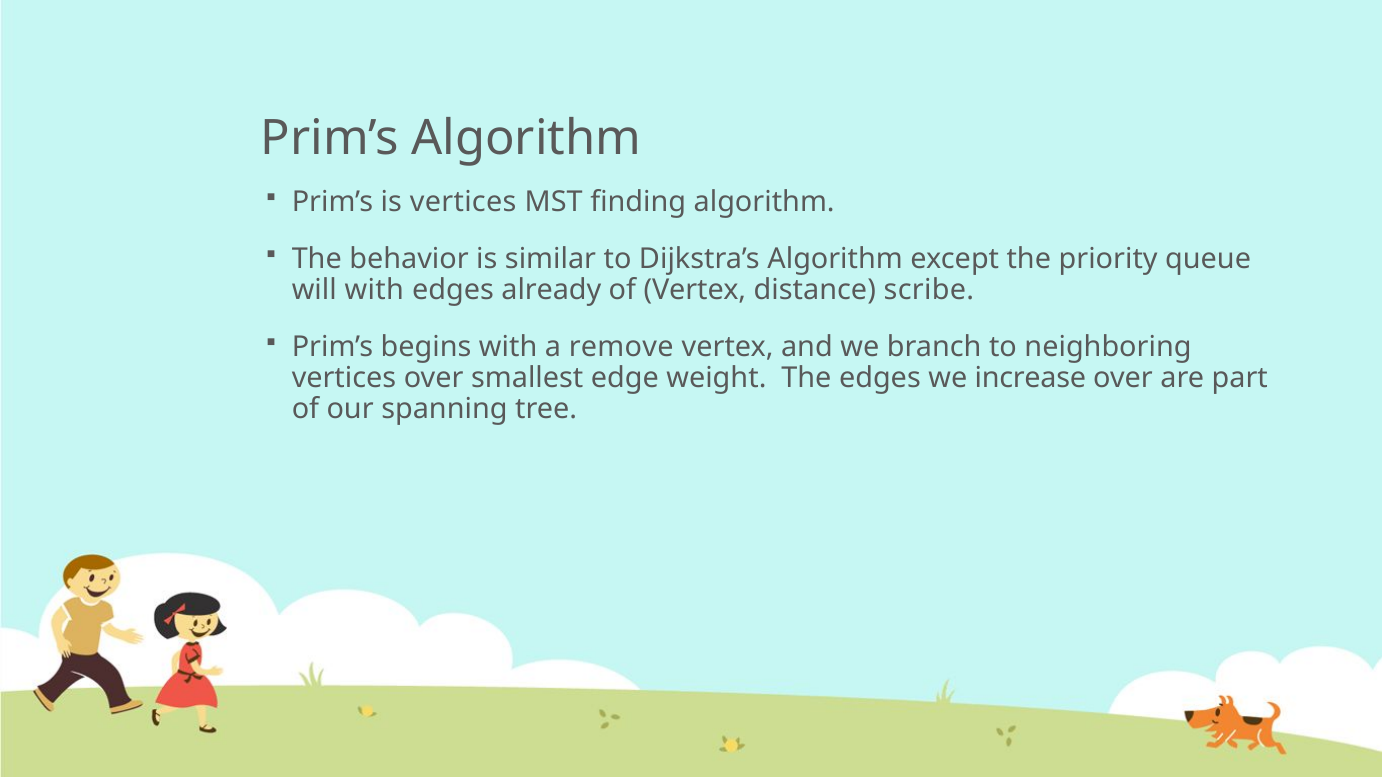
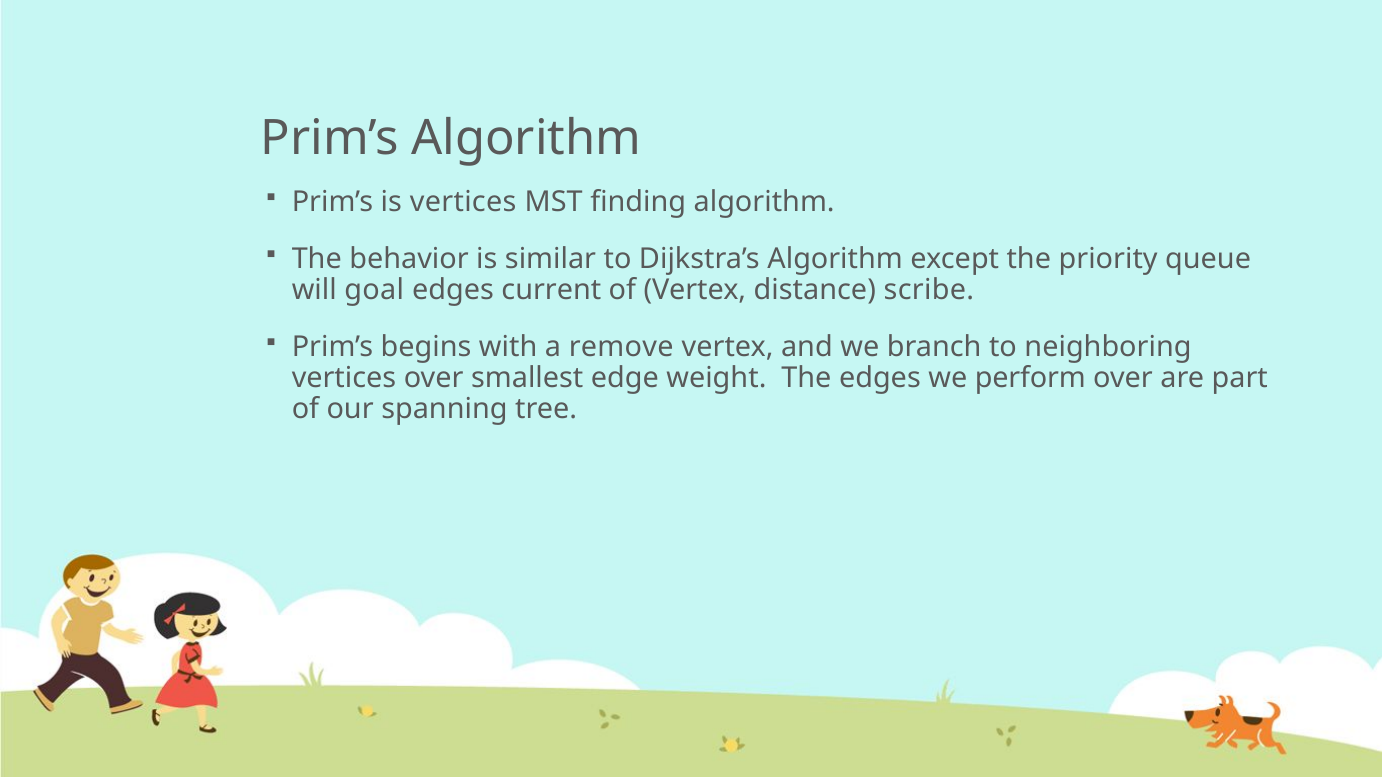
will with: with -> goal (374, 290)
already: already -> current (551, 290)
increase: increase -> perform (1030, 378)
